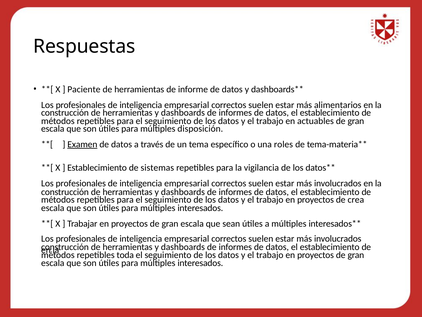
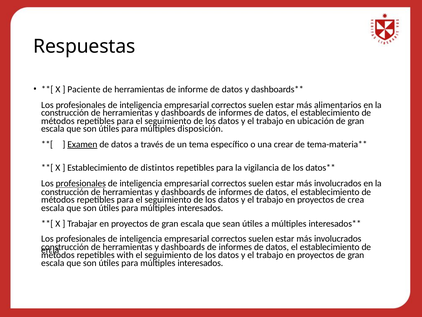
actuables: actuables -> ubicación (315, 121)
roles: roles -> crear (284, 144)
sistemas: sistemas -> distintos (157, 167)
profesionales underline: none -> present (81, 183)
toda: toda -> with (125, 255)
